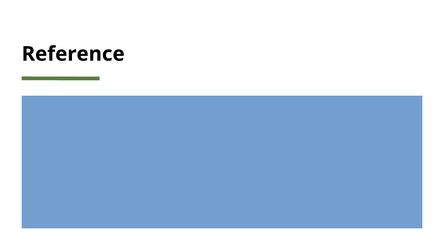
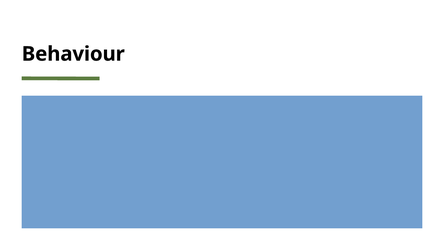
Reference: Reference -> Behaviour (73, 54)
